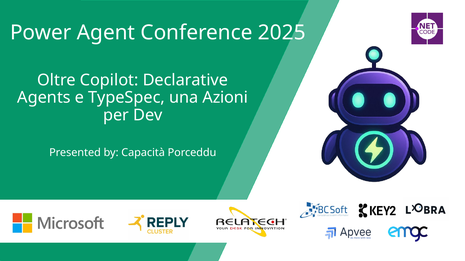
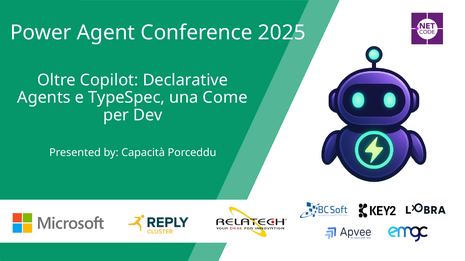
Azioni: Azioni -> Come (225, 98)
